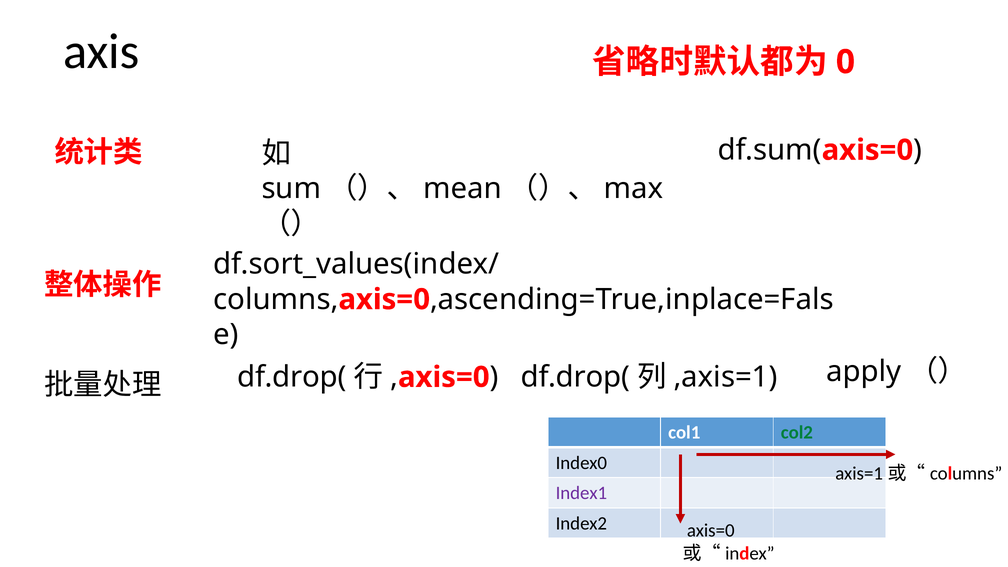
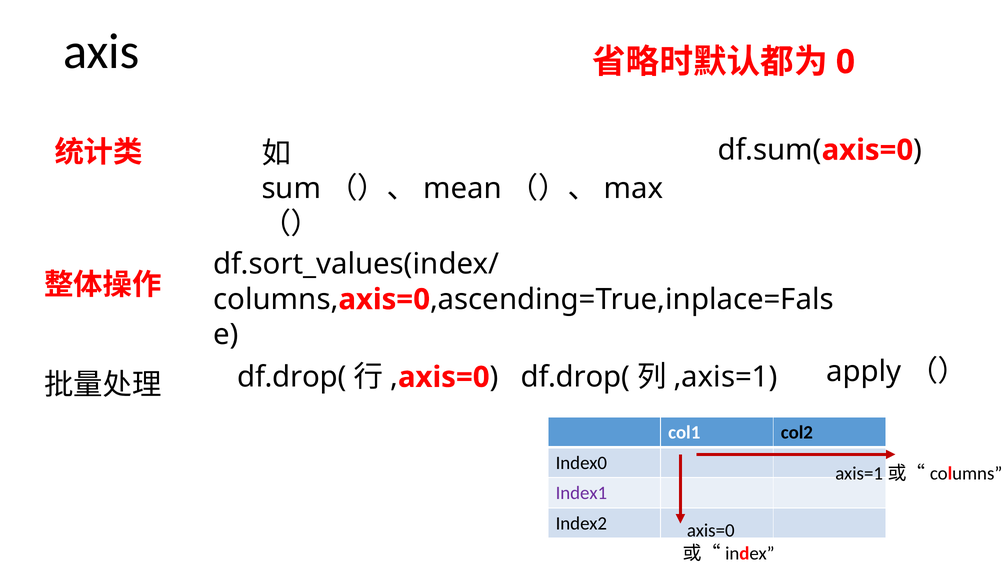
col2 colour: green -> black (797, 433)
